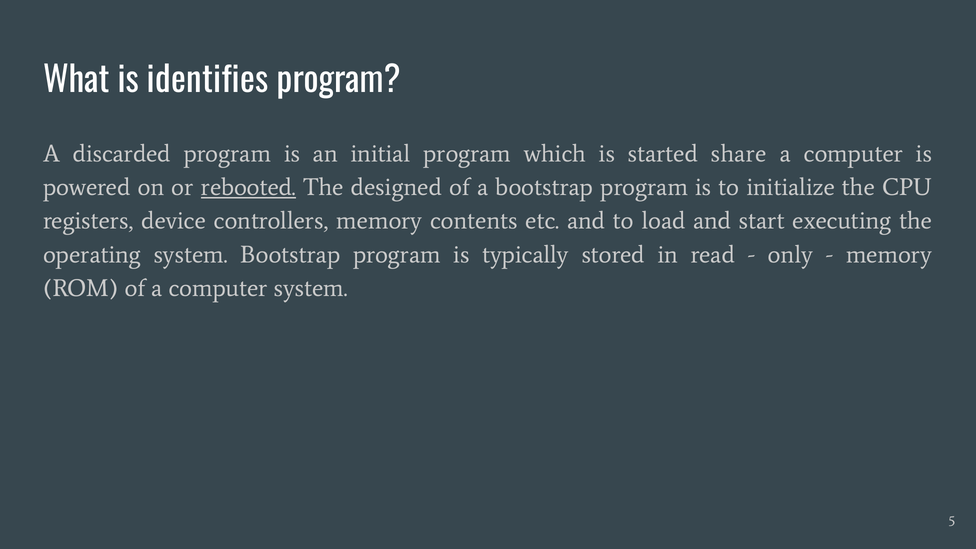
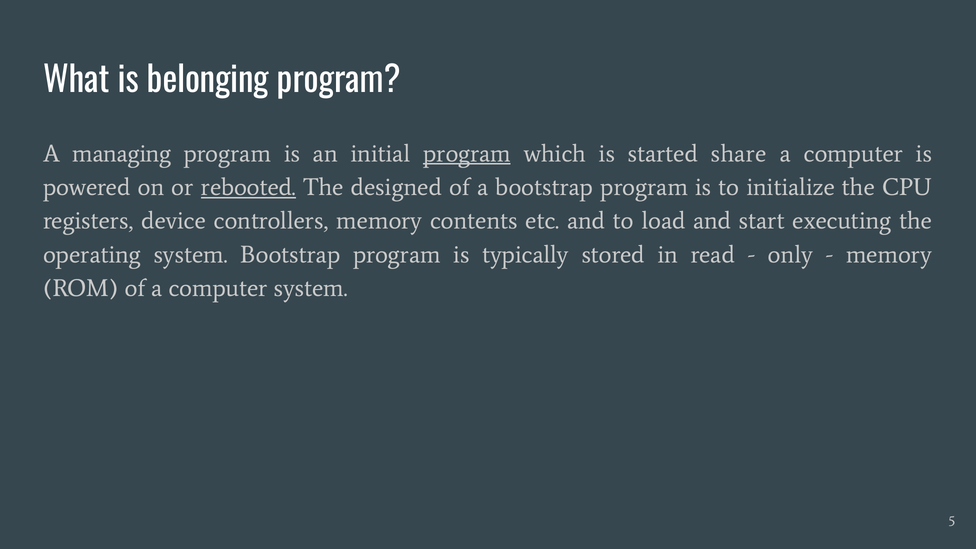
identifies: identifies -> belonging (208, 81)
discarded: discarded -> managing (122, 153)
program underline: none -> present (467, 153)
